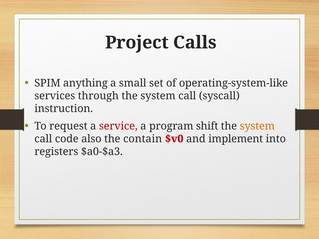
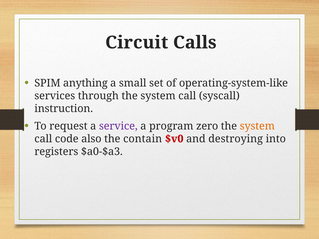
Project: Project -> Circuit (137, 43)
service colour: red -> purple (118, 126)
shift: shift -> zero (207, 126)
implement: implement -> destroying (236, 139)
